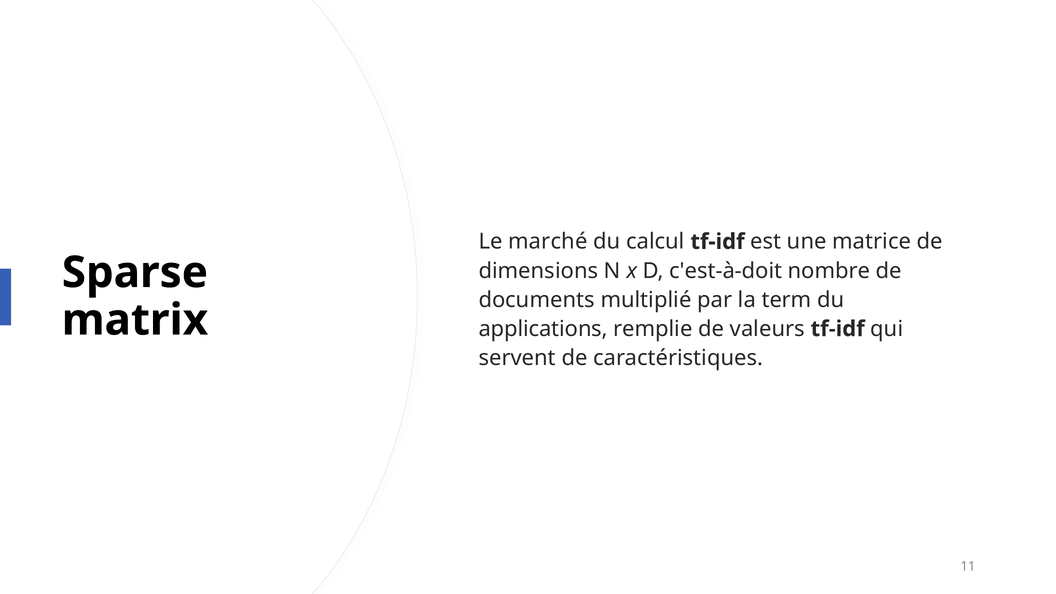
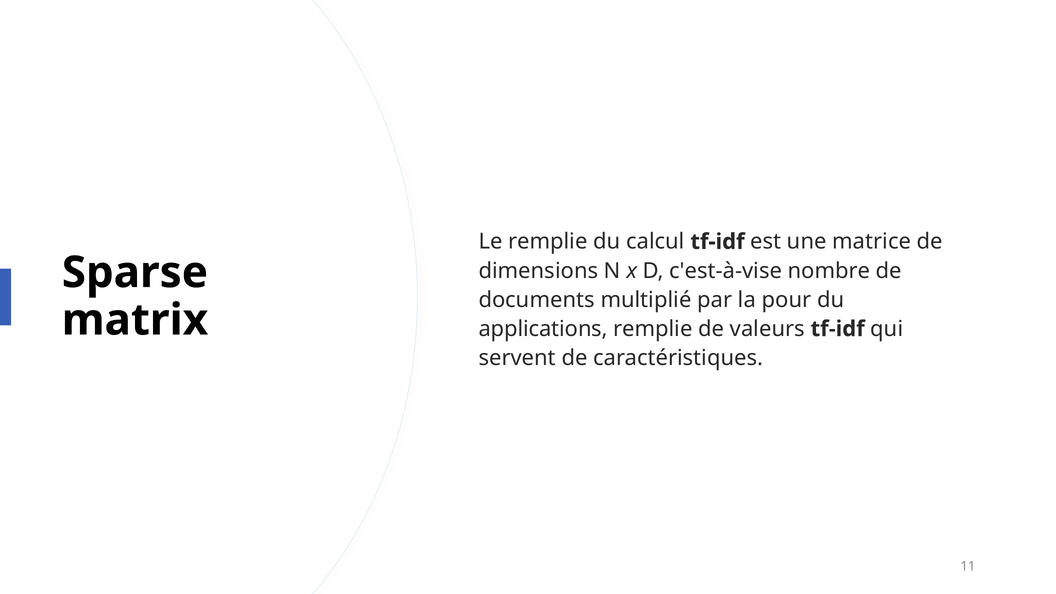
Le marché: marché -> remplie (548, 242)
c'est-à-doit: c'est-à-doit -> c'est-à-vise (726, 271)
term: term -> pour (787, 300)
